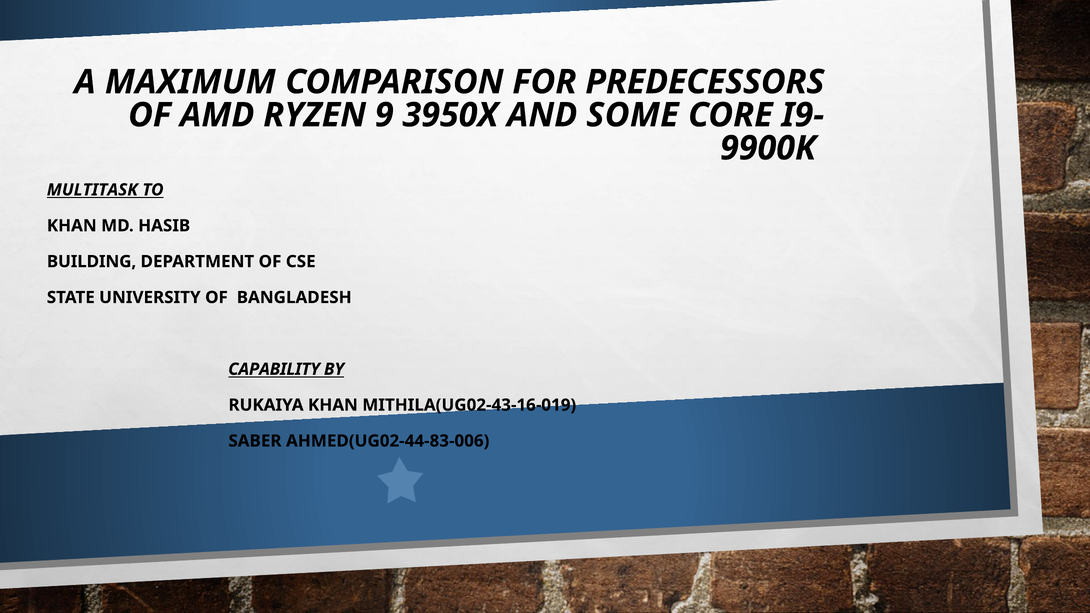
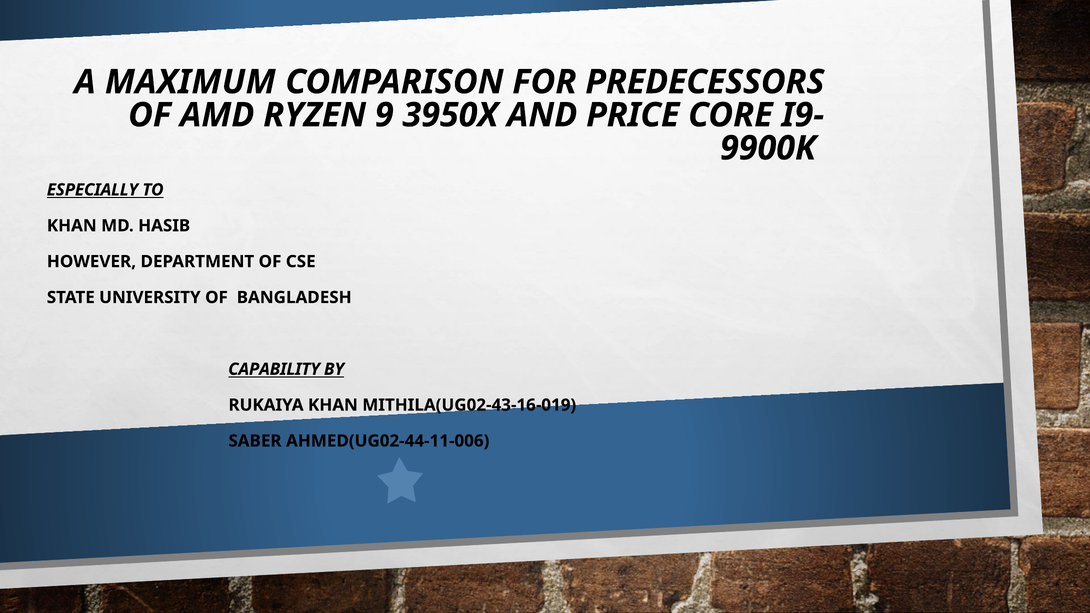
SOME: SOME -> PRICE (633, 115)
MULTITASK: MULTITASK -> ESPECIALLY (92, 190)
BUILDING: BUILDING -> HOWEVER (91, 262)
AHMED(UG02-44-83-006: AHMED(UG02-44-83-006 -> AHMED(UG02-44-11-006 (388, 441)
